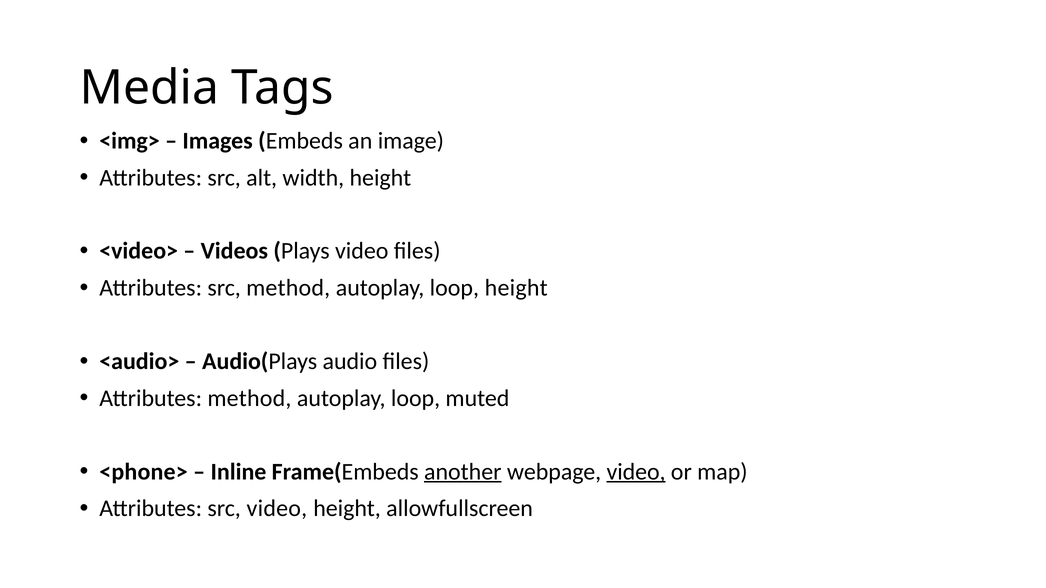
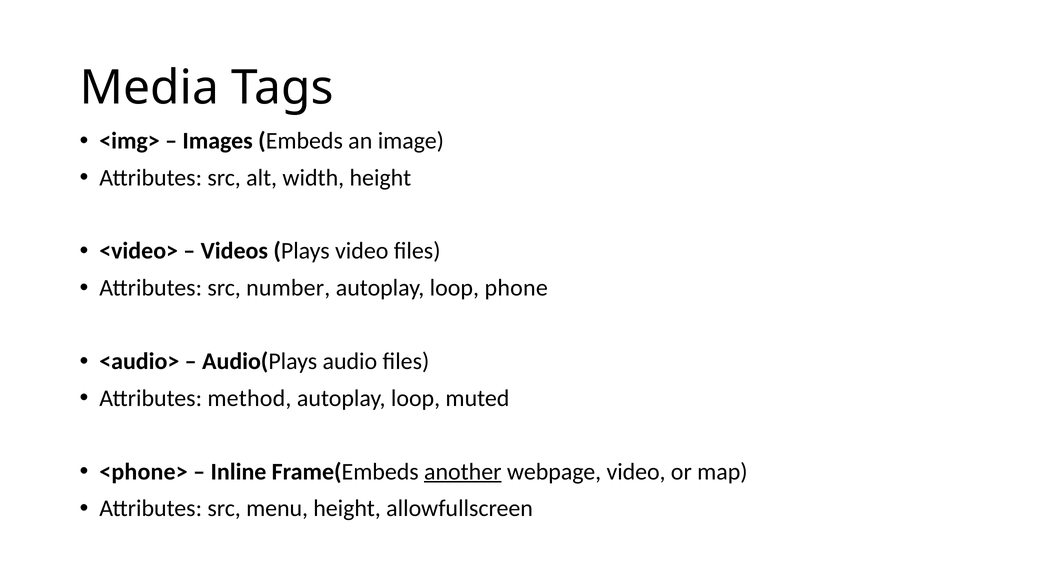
src method: method -> number (288, 288)
loop height: height -> phone (516, 288)
video underline: present -> none (636, 472)
src video: video -> menu (277, 509)
